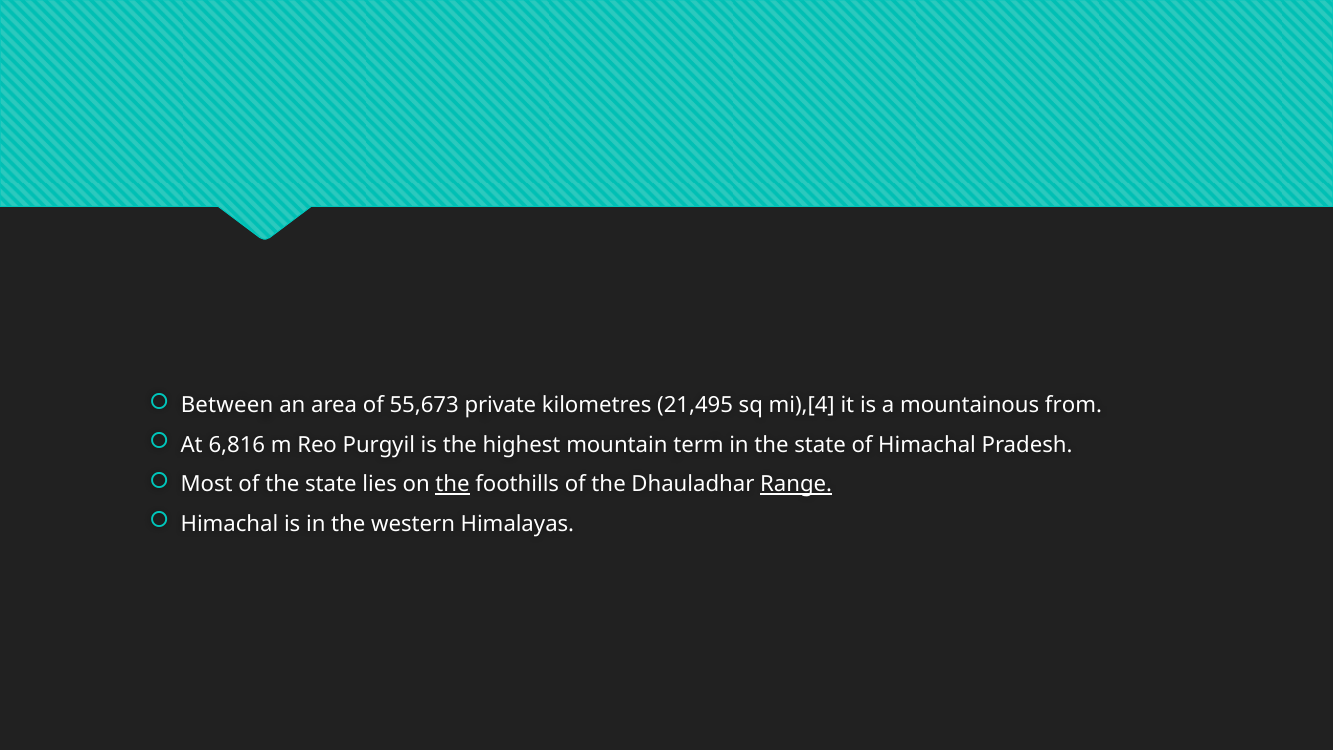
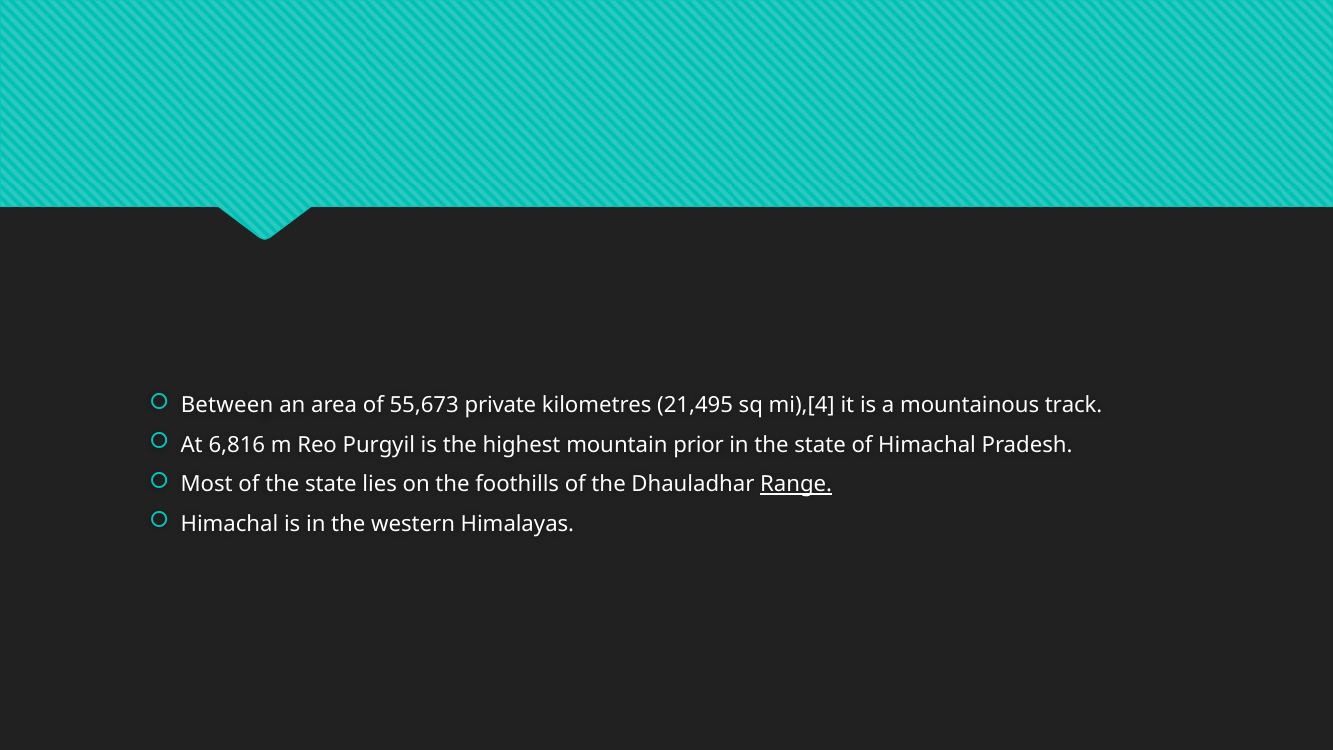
from: from -> track (1074, 406)
term: term -> prior (699, 445)
the underline: present -> none (453, 484)
